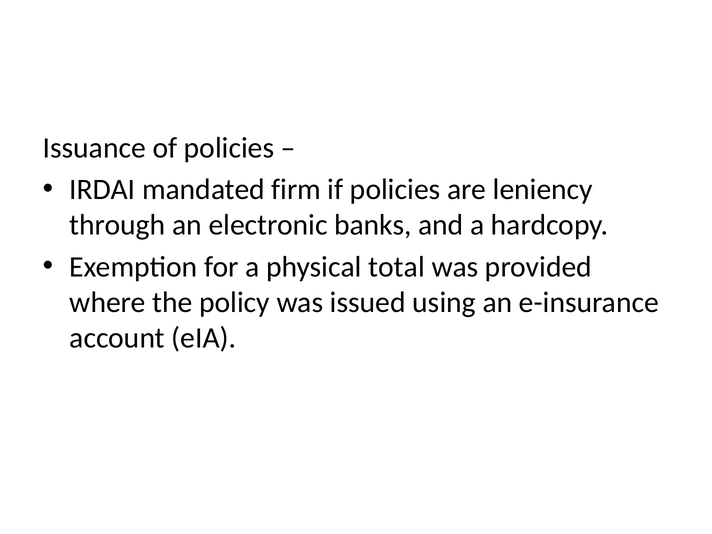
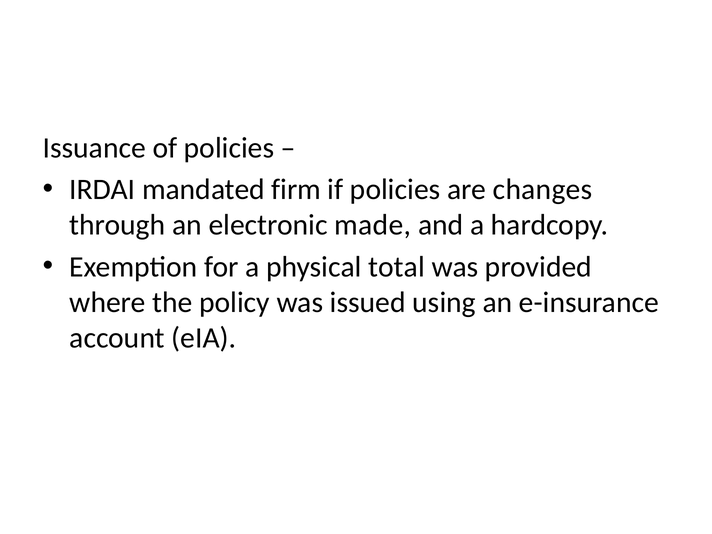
leniency: leniency -> changes (543, 190)
banks: banks -> made (373, 225)
